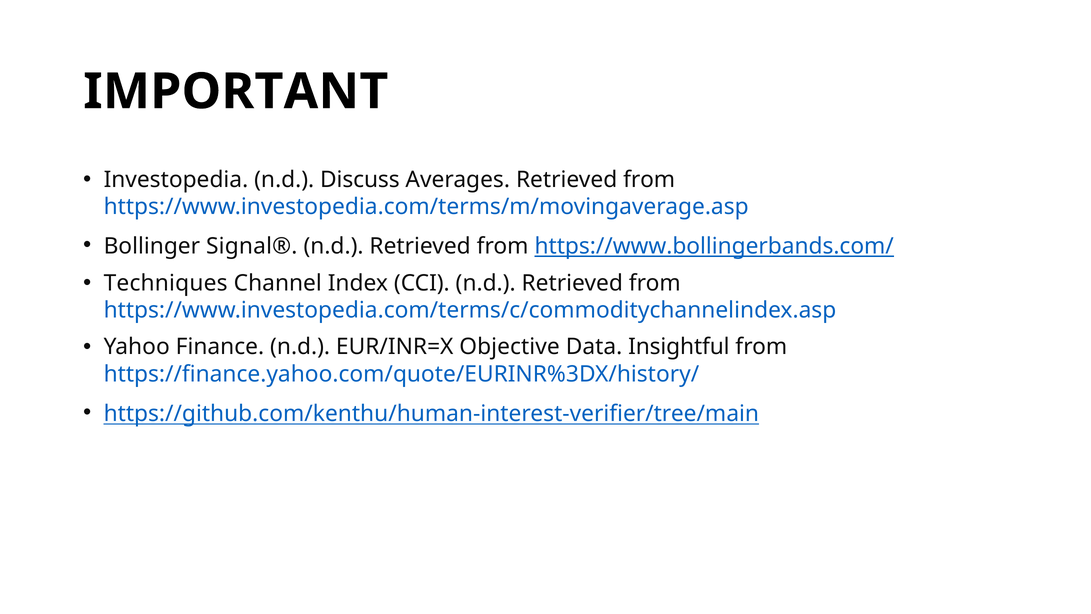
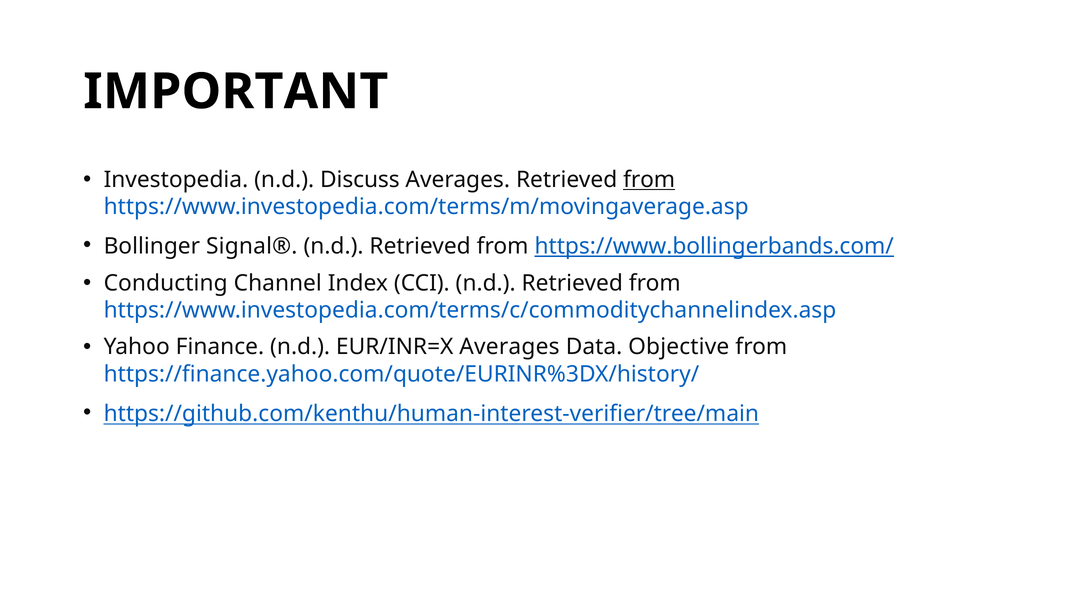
from underline: none -> present (649, 180)
Techniques: Techniques -> Conducting (166, 283)
EUR/INR=X Objective: Objective -> Averages (509, 347)
Insightful: Insightful -> Objective (679, 347)
